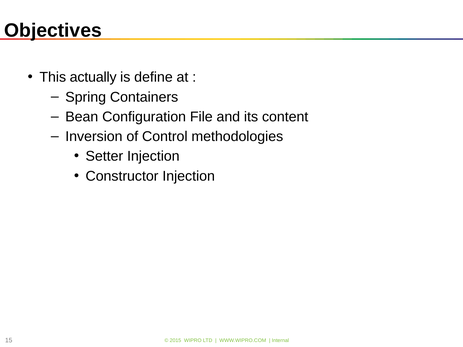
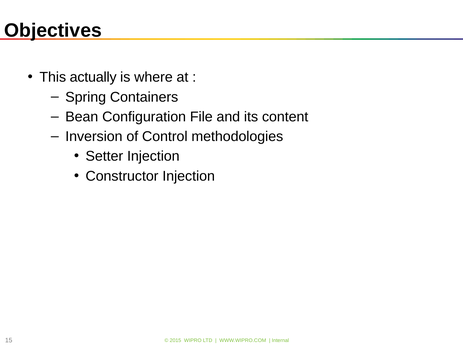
define: define -> where (153, 77)
